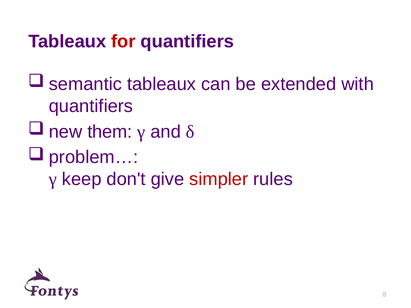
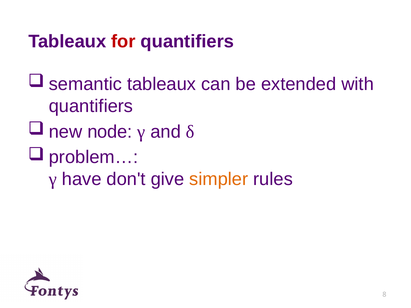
them: them -> node (110, 132)
keep: keep -> have (82, 179)
simpler colour: red -> orange (219, 179)
